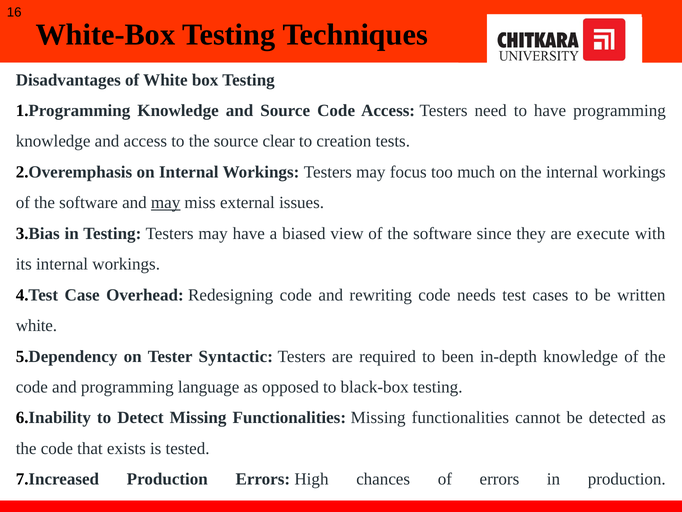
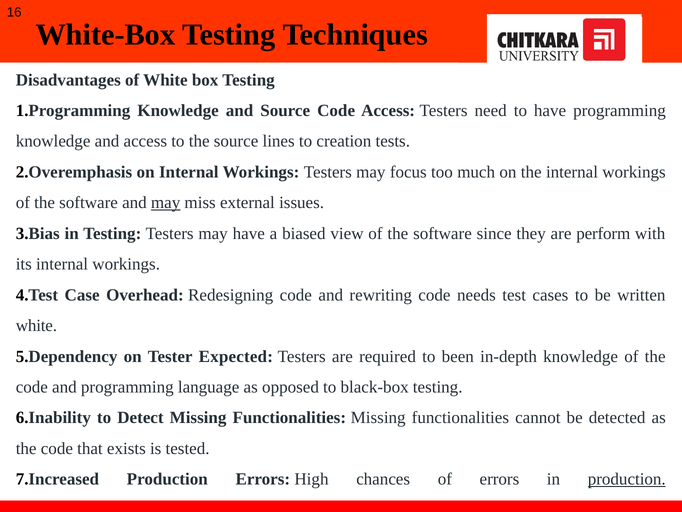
clear: clear -> lines (279, 141)
execute: execute -> perform (603, 233)
Syntactic: Syntactic -> Expected (236, 356)
production underline: none -> present (627, 479)
